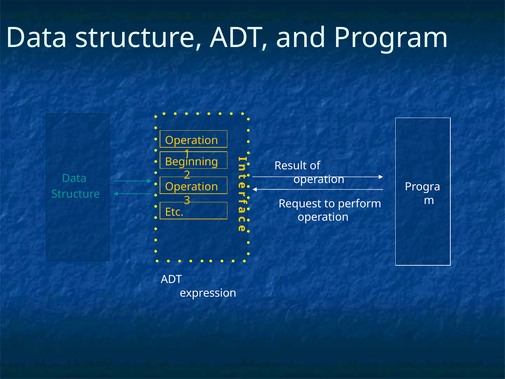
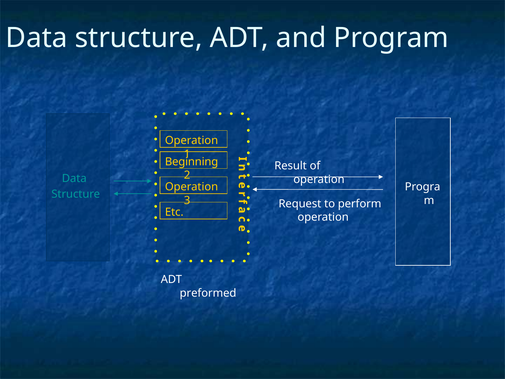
expression: expression -> preformed (208, 293)
